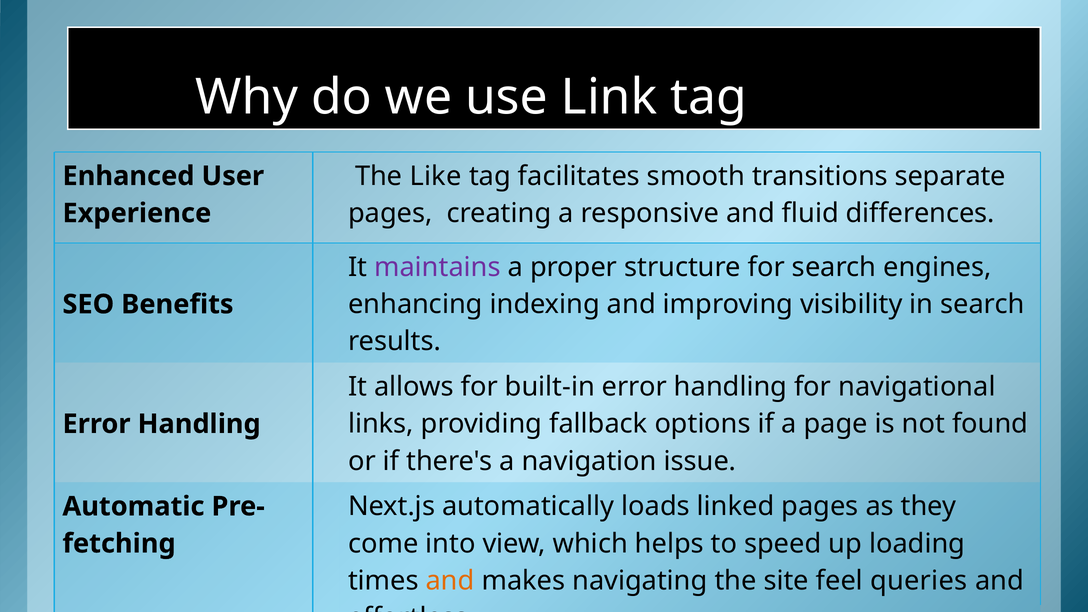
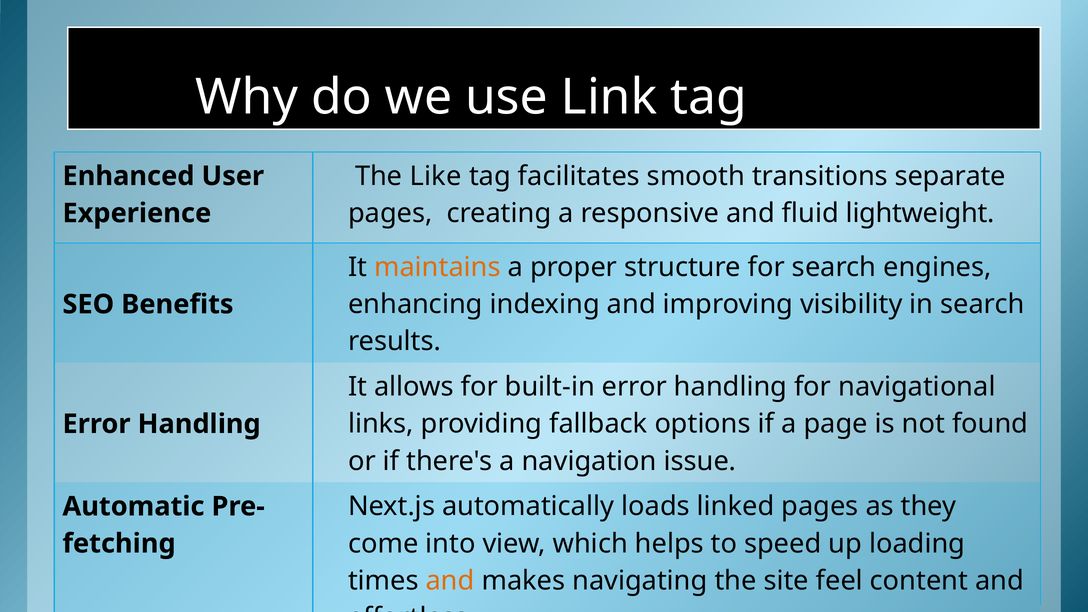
differences: differences -> lightweight (920, 213)
maintains colour: purple -> orange (437, 267)
queries: queries -> content (919, 581)
